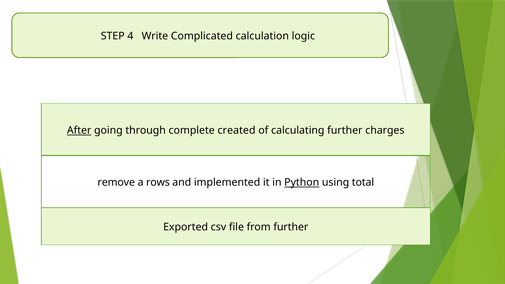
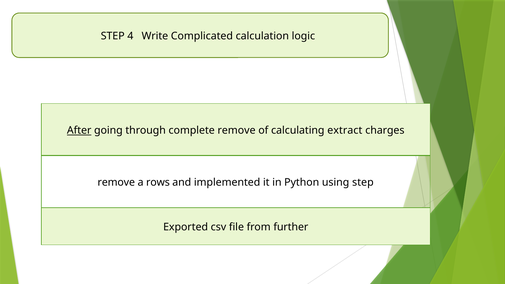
complete created: created -> remove (237, 130)
calculating further: further -> extract (345, 130)
Python underline: present -> none (302, 182)
using total: total -> step (363, 182)
